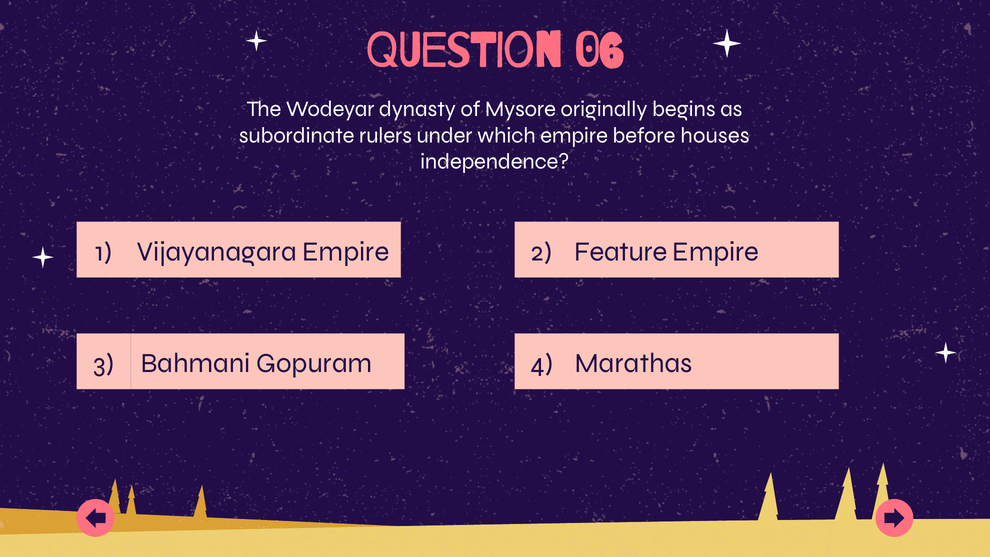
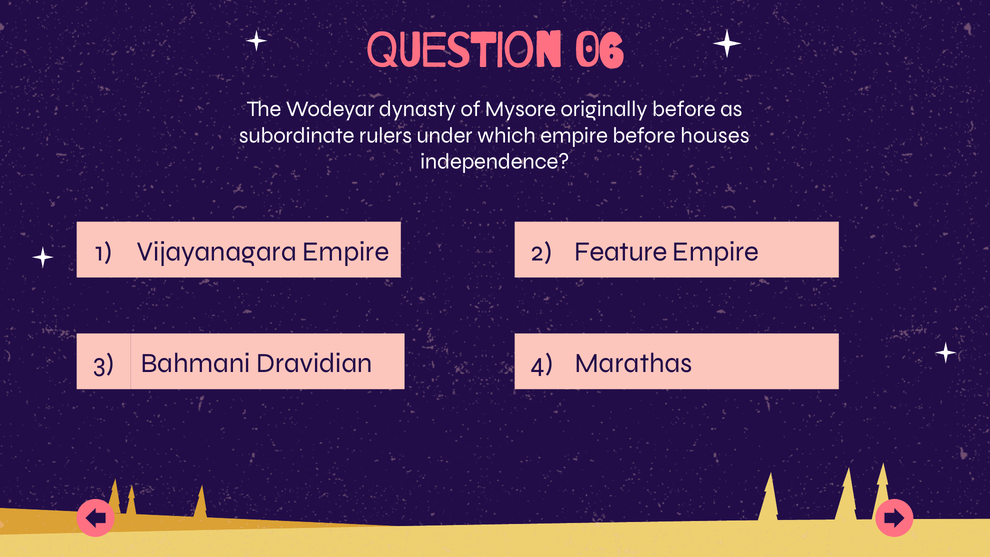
originally begins: begins -> before (684, 109)
Gopuram: Gopuram -> Dravidian (314, 363)
